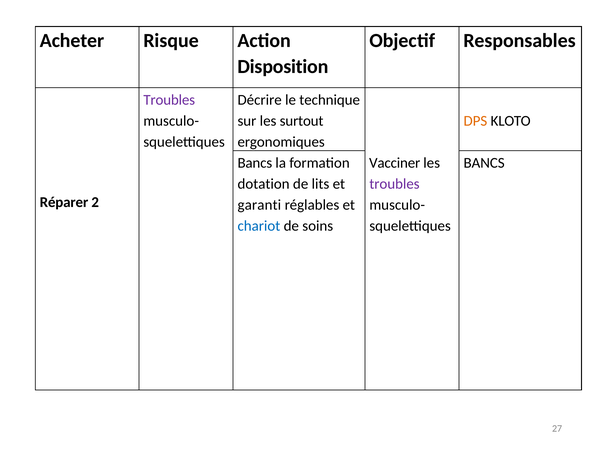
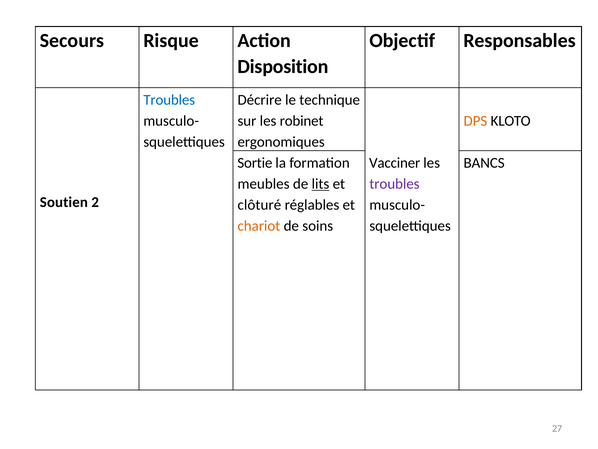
Acheter: Acheter -> Secours (72, 41)
Troubles colour: purple -> blue (169, 100)
surtout: surtout -> robinet (302, 121)
Bancs: Bancs -> Sortie (255, 163)
dotation: dotation -> meubles (264, 184)
lits underline: none -> present (320, 184)
Réparer: Réparer -> Soutien (64, 202)
garanti: garanti -> clôturé (259, 205)
chariot colour: blue -> orange (259, 226)
